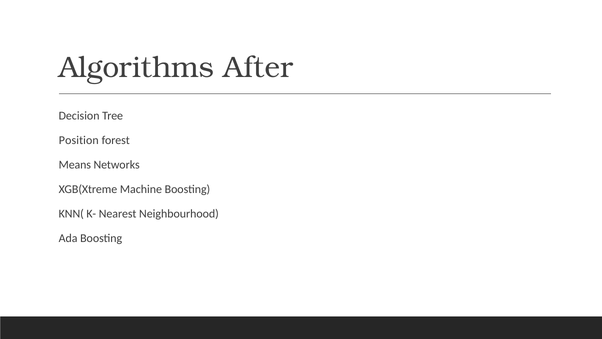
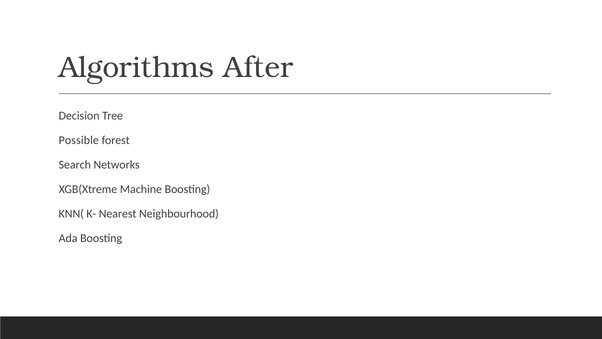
Position: Position -> Possible (79, 140)
Means: Means -> Search (75, 165)
